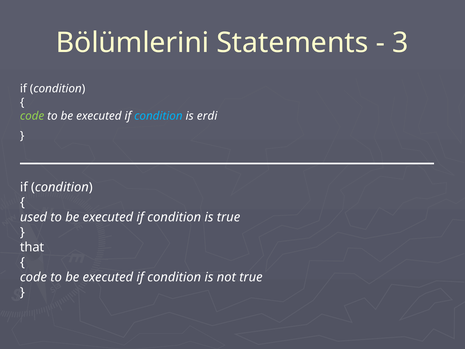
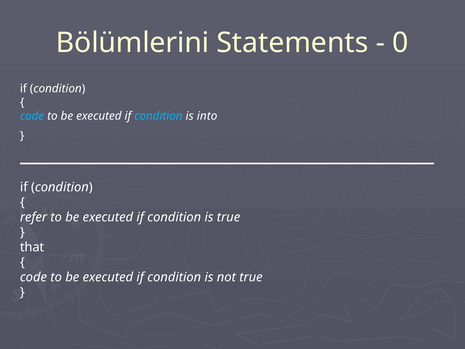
3: 3 -> 0 (400, 43)
code colour: light green -> light blue (32, 116)
erdi: erdi -> into (207, 116)
used: used -> refer (33, 217)
